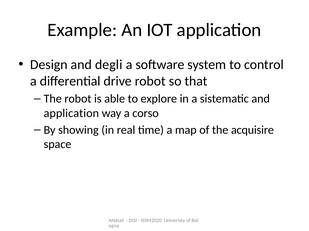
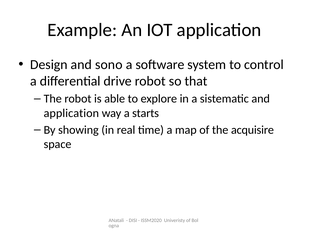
degli: degli -> sono (109, 65)
corso: corso -> starts (146, 113)
